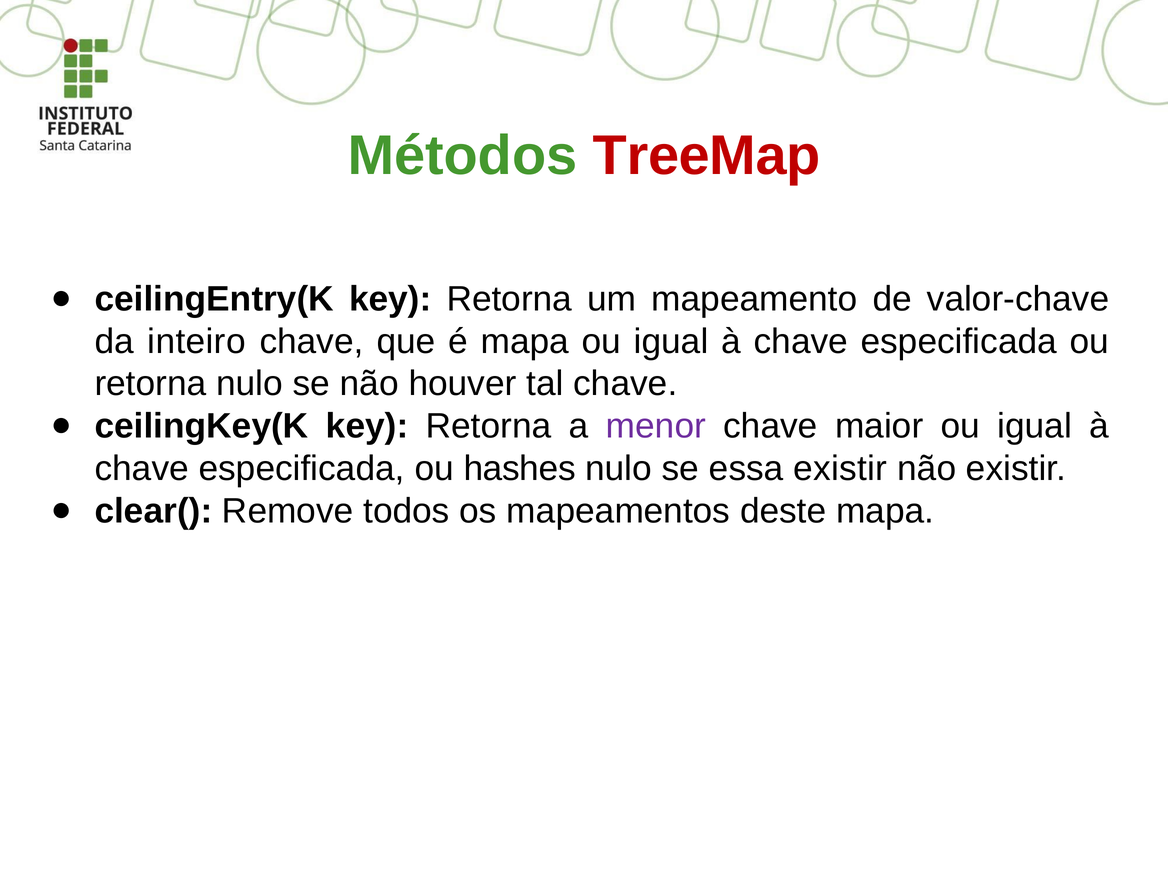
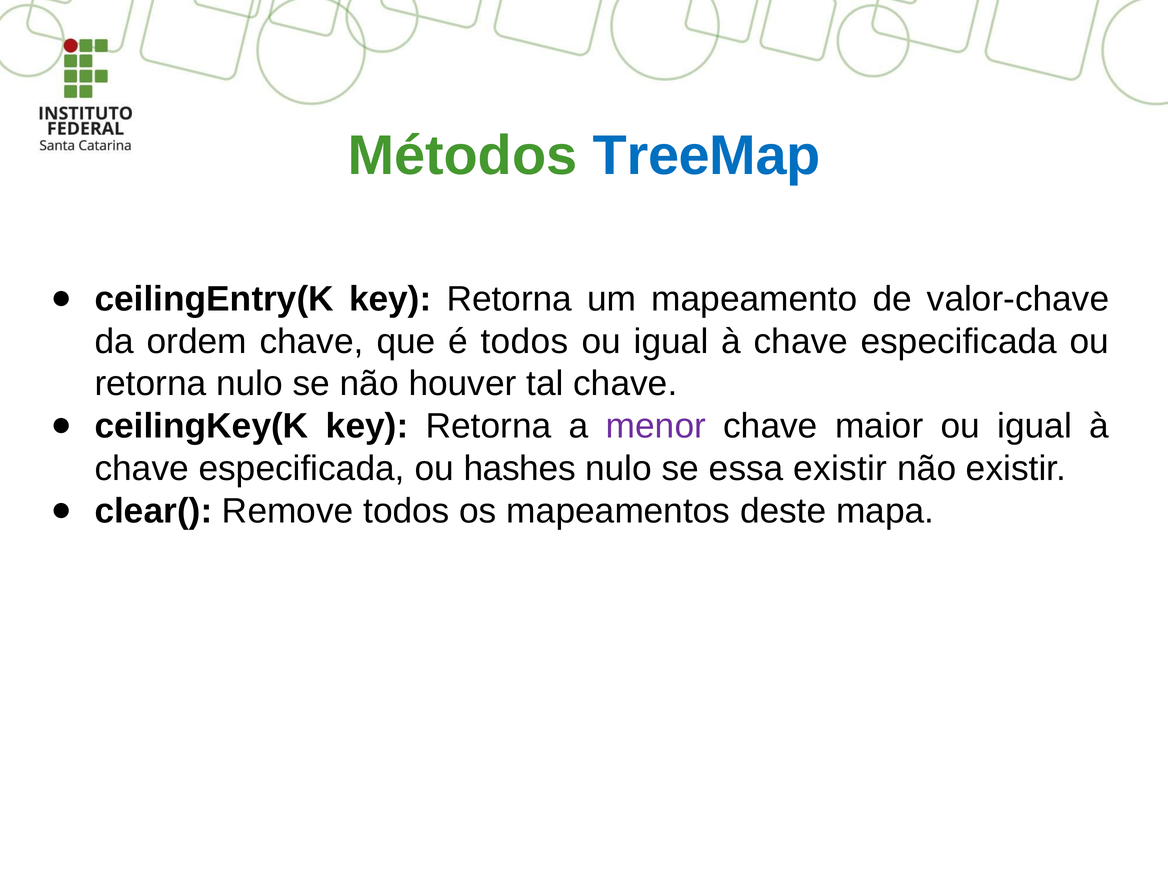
TreeMap colour: red -> blue (707, 156)
inteiro: inteiro -> ordem (197, 341)
é mapa: mapa -> todos (525, 341)
